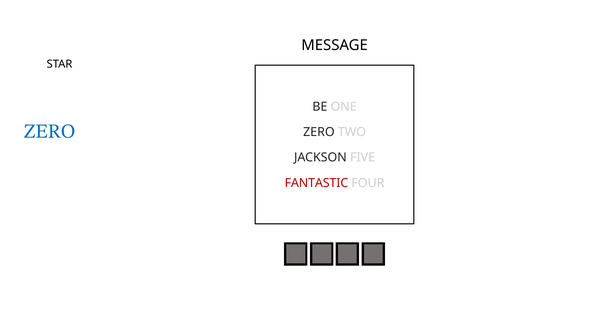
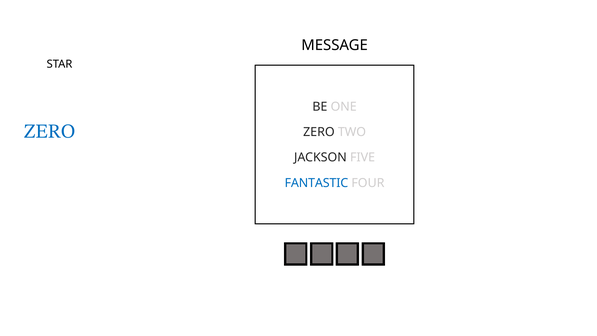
FANTASTIC colour: red -> blue (316, 183)
